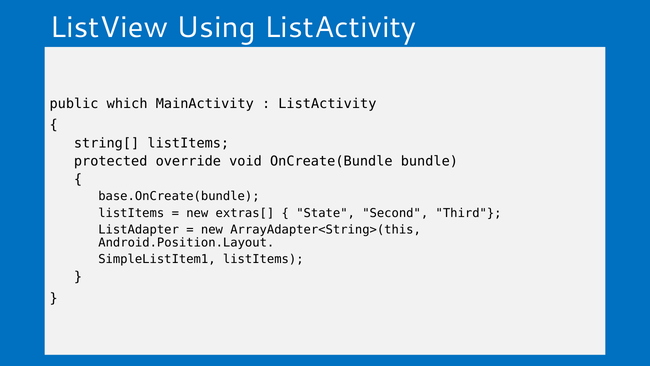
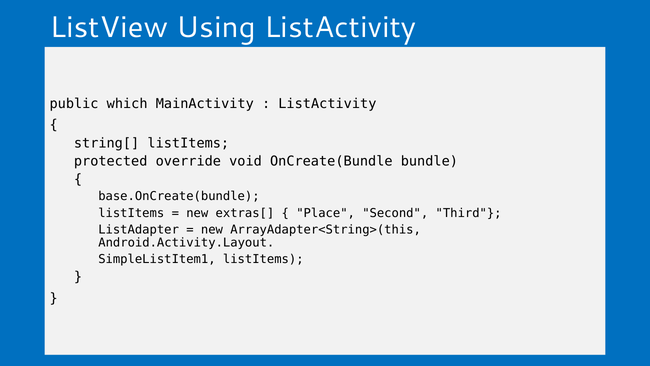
State: State -> Place (326, 213)
Android.Position.Layout: Android.Position.Layout -> Android.Activity.Layout (186, 242)
